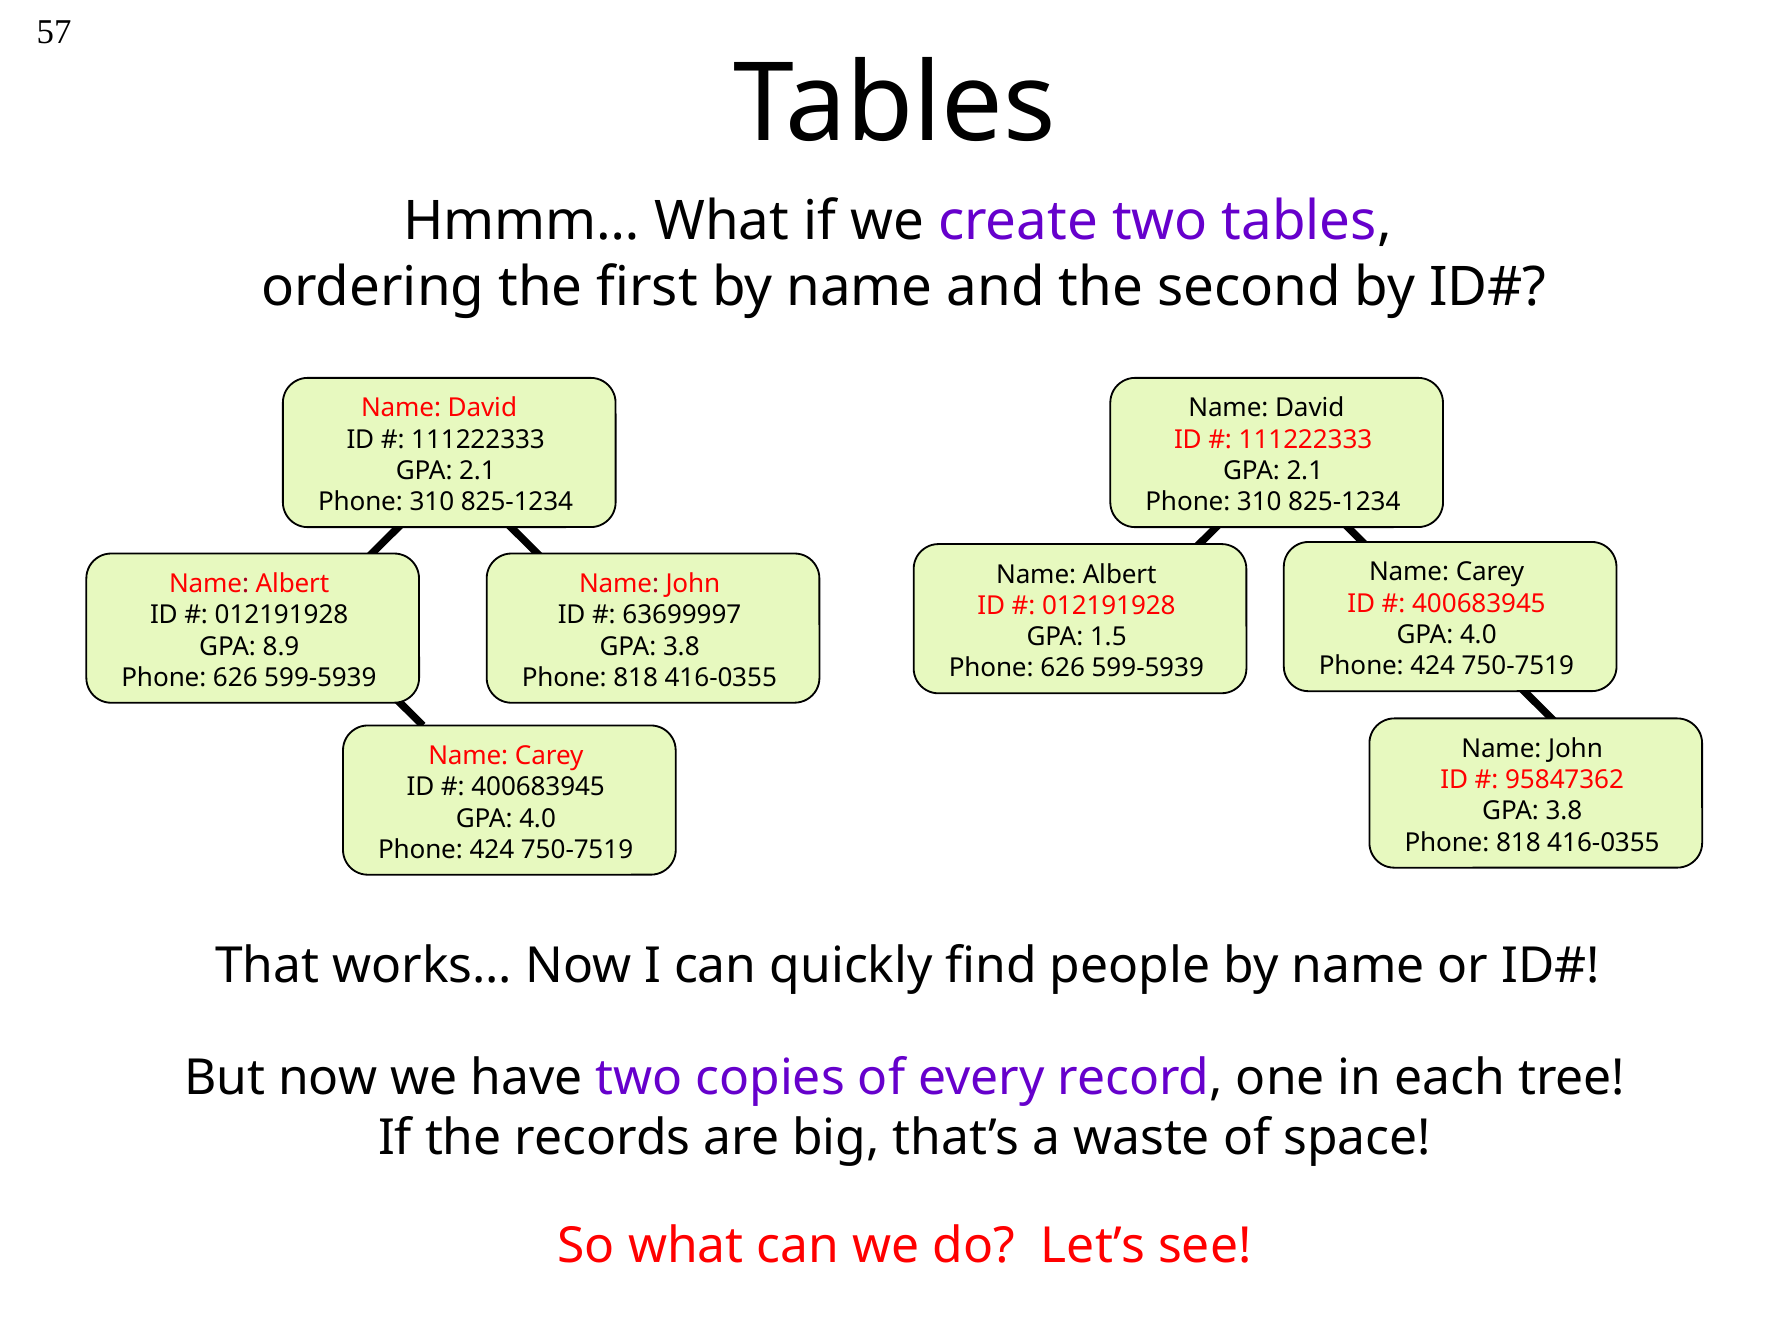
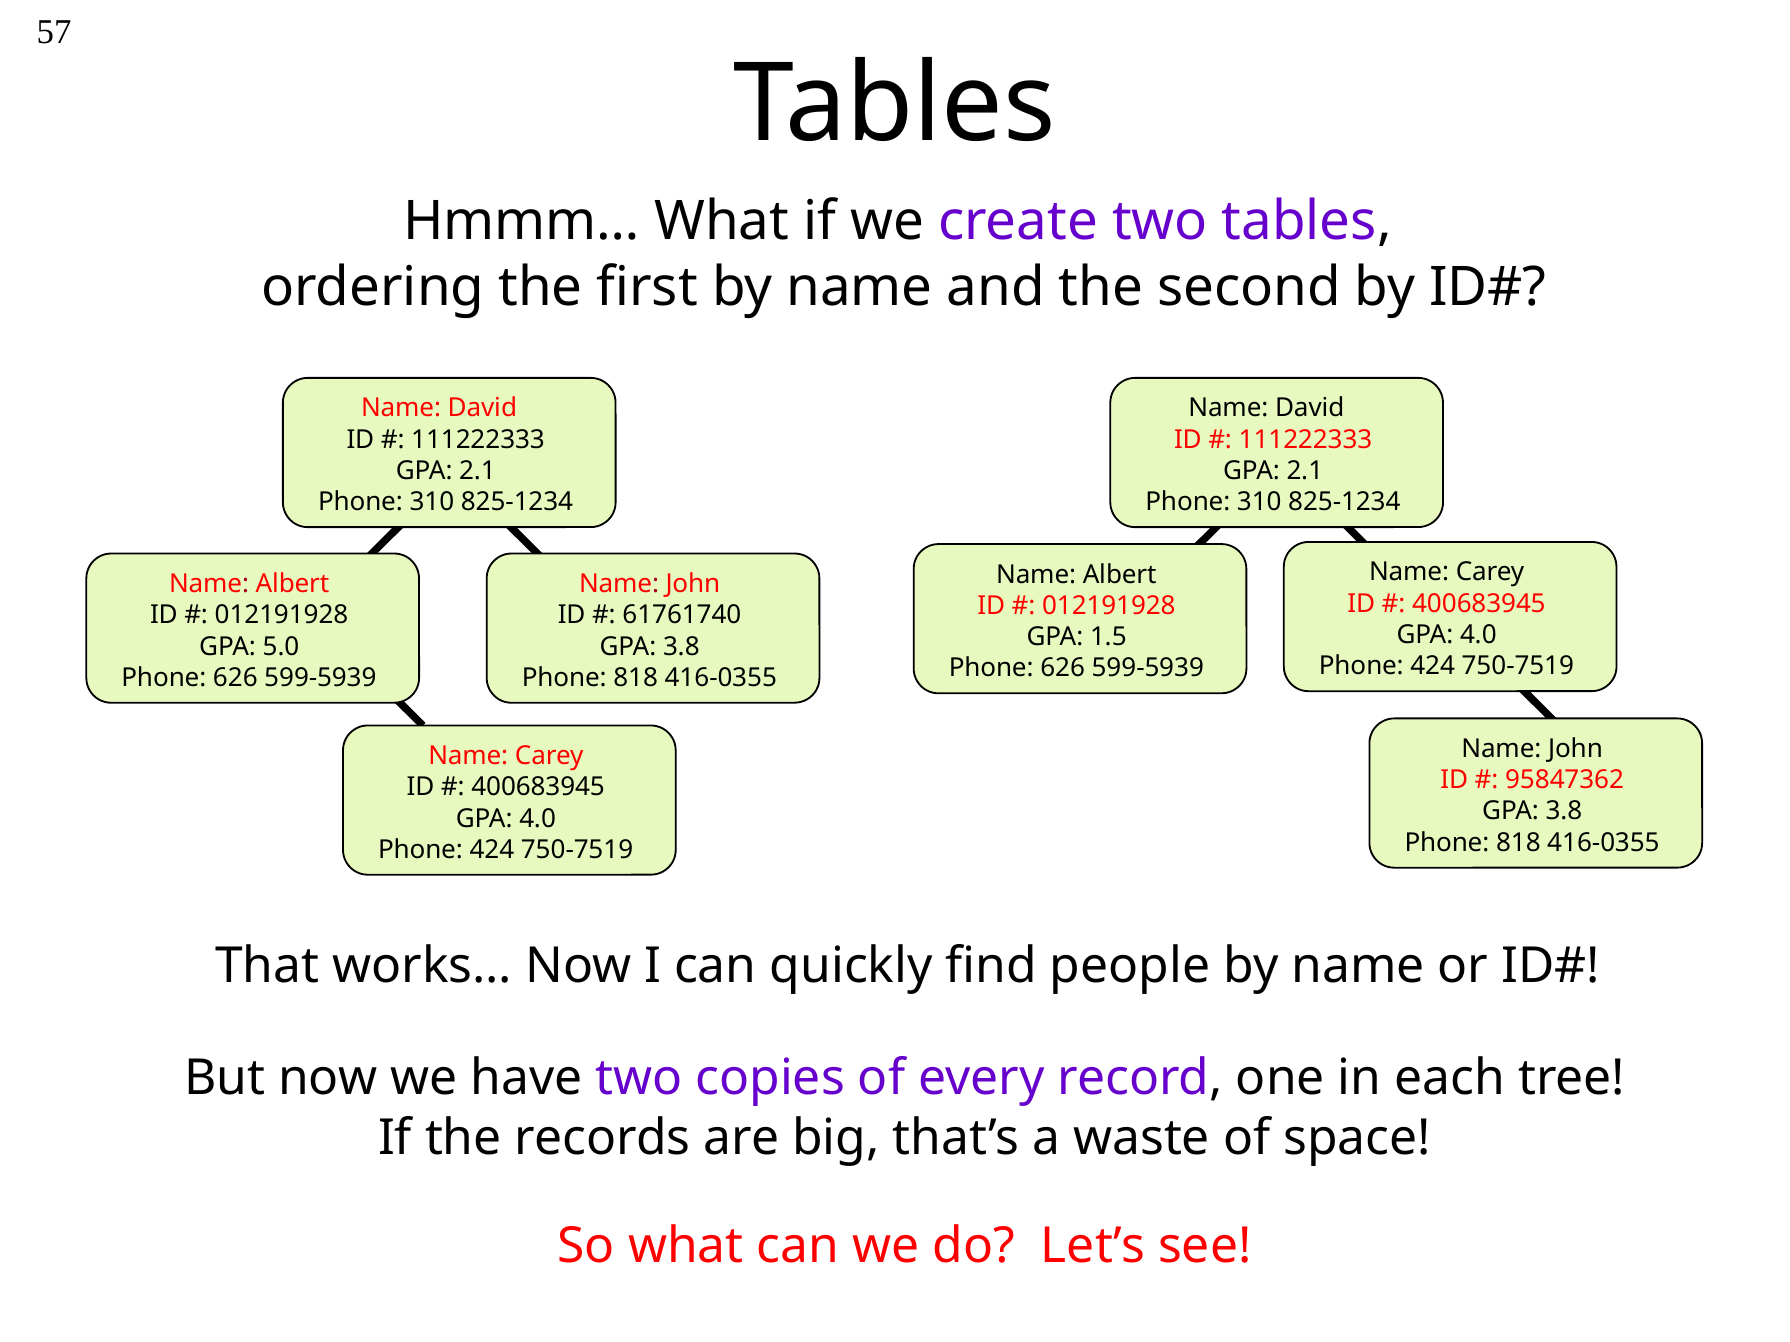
63699997: 63699997 -> 61761740 (682, 615)
8.9: 8.9 -> 5.0 (281, 647)
